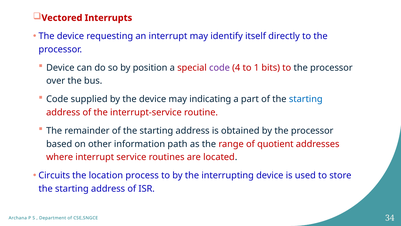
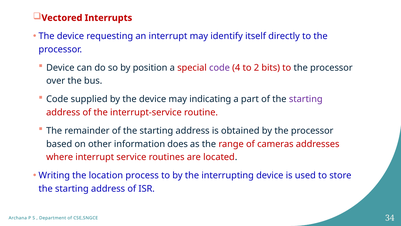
1: 1 -> 2 (256, 68)
starting colour: blue -> purple (306, 99)
path: path -> does (178, 144)
quotient: quotient -> cameras (275, 144)
Circuits: Circuits -> Writing (54, 175)
